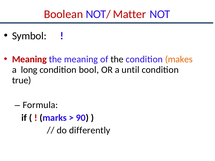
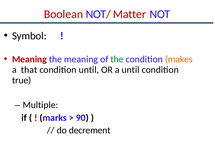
the colour: black -> green (117, 59)
long: long -> that (29, 70)
condition bool: bool -> until (89, 70)
Formula: Formula -> Multiple (40, 105)
differently: differently -> decrement (90, 130)
